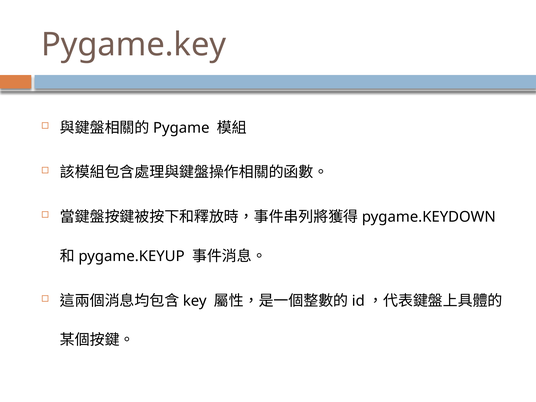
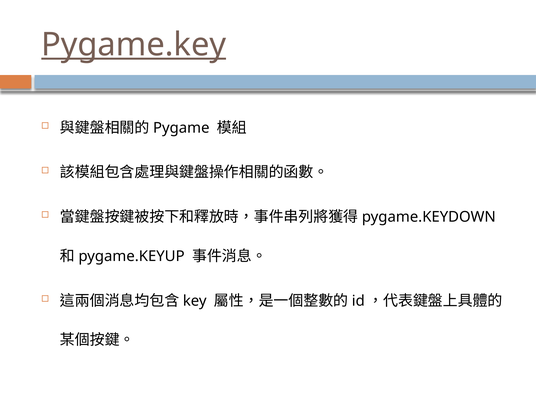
Pygame.key underline: none -> present (134, 45)
